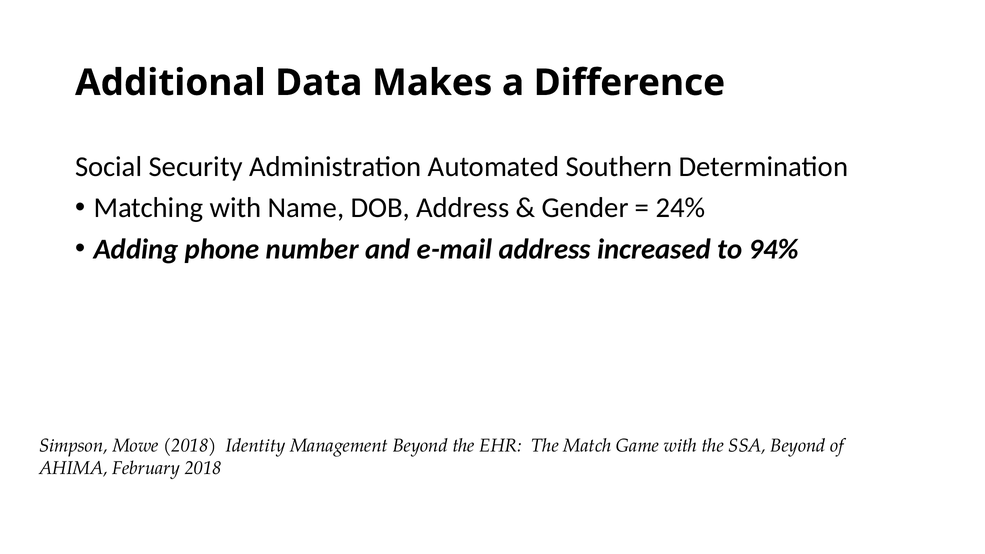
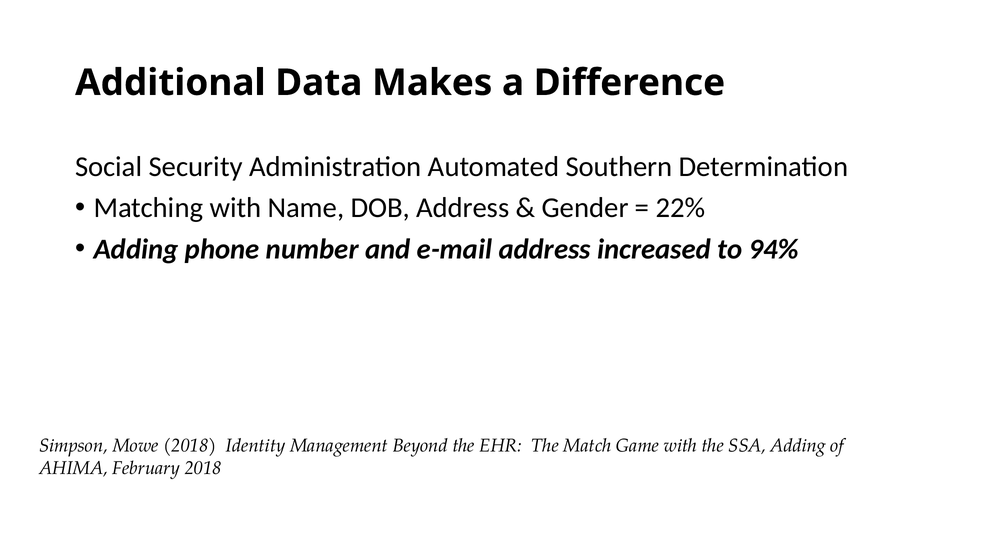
24%: 24% -> 22% (681, 208)
SSA Beyond: Beyond -> Adding (798, 446)
